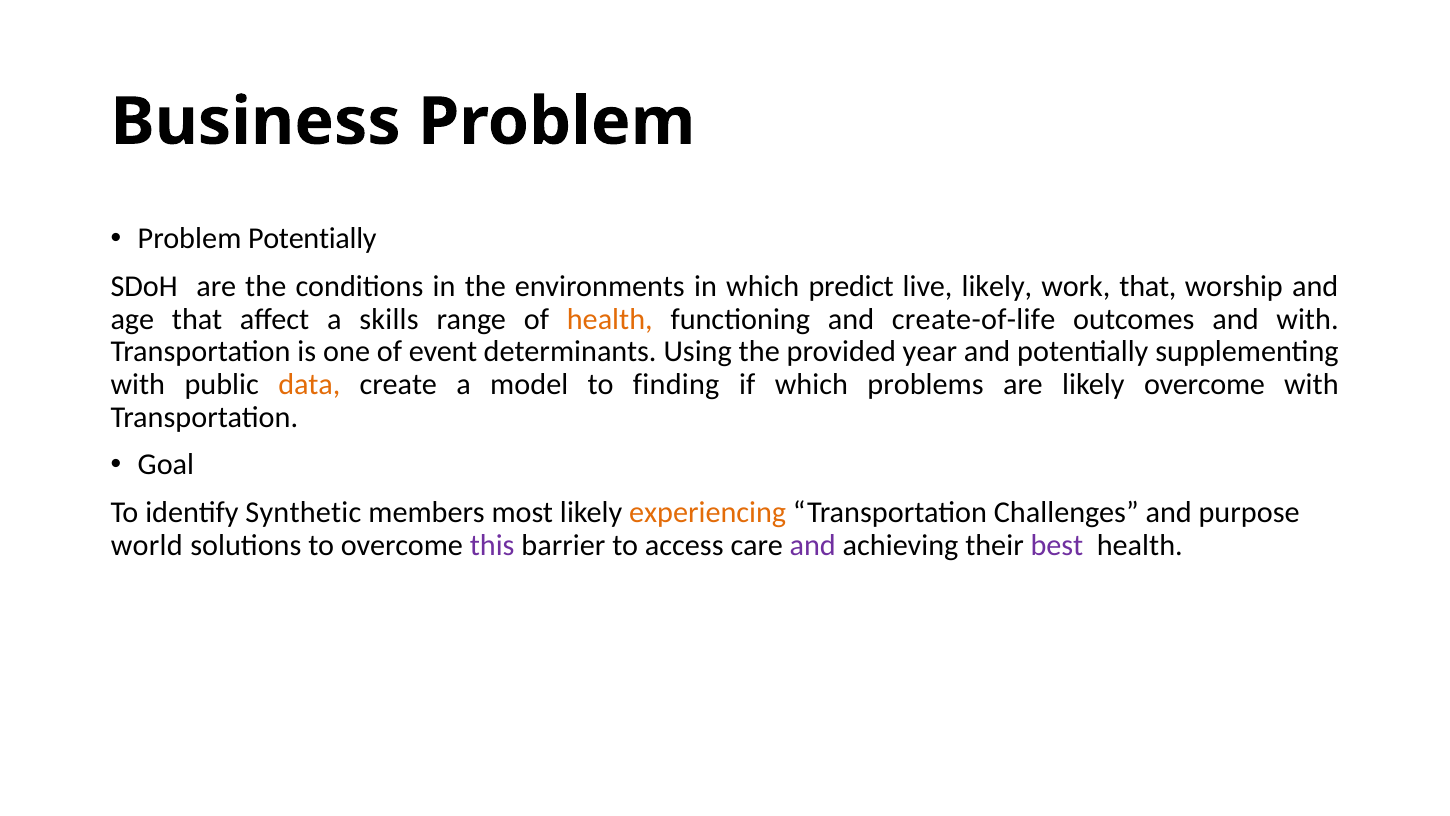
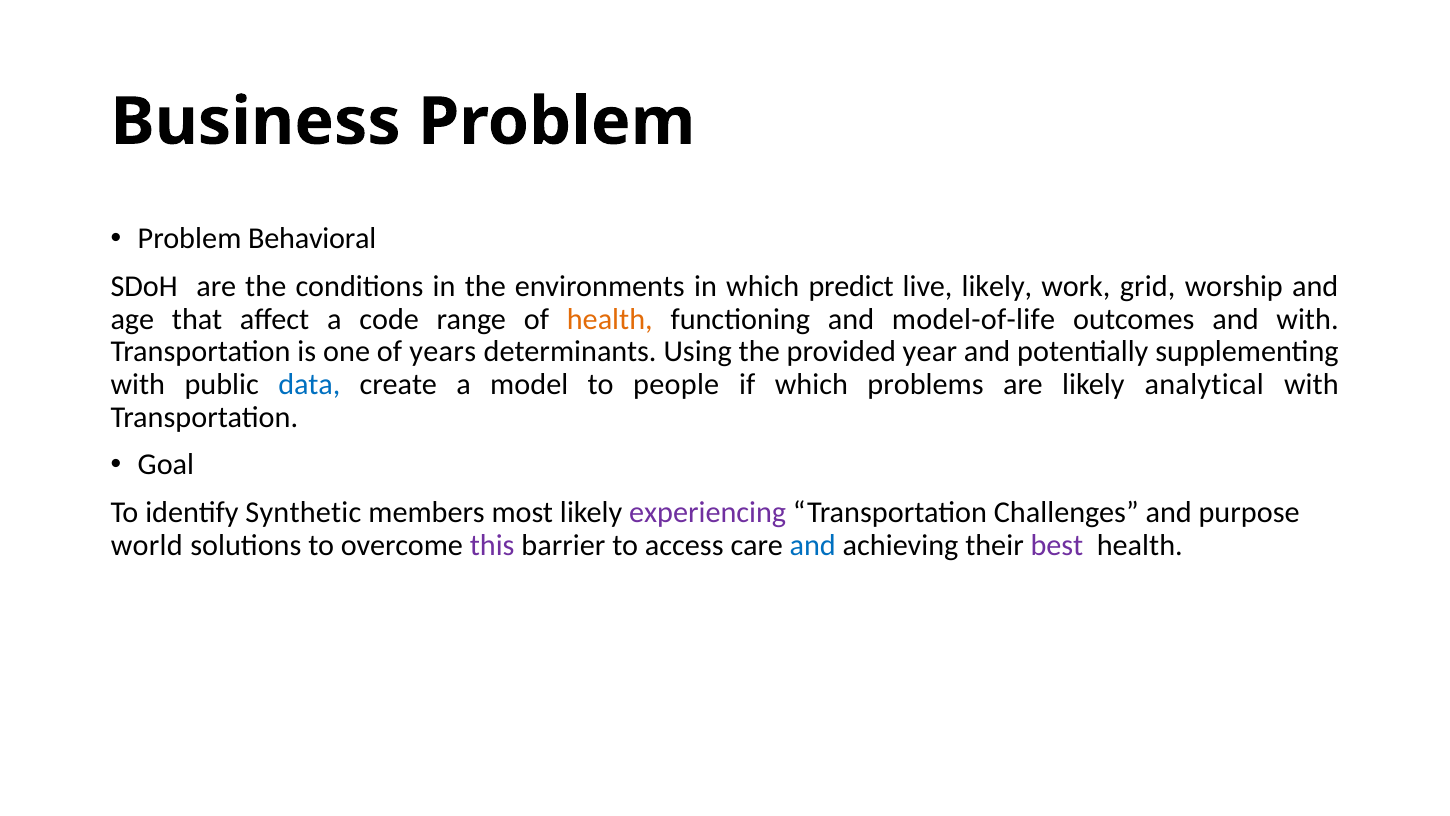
Problem Potentially: Potentially -> Behavioral (312, 239)
work that: that -> grid (1148, 286)
skills: skills -> code (389, 319)
create-of-life: create-of-life -> model-of-life (974, 319)
event: event -> years (443, 352)
data colour: orange -> blue (309, 384)
finding: finding -> people (676, 384)
likely overcome: overcome -> analytical (1204, 384)
experiencing colour: orange -> purple (708, 512)
and colour: purple -> blue (813, 545)
